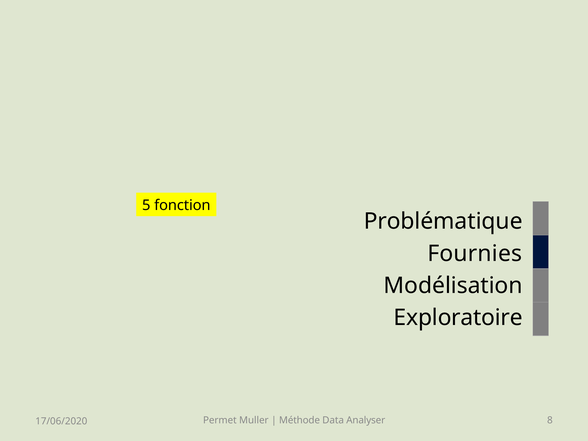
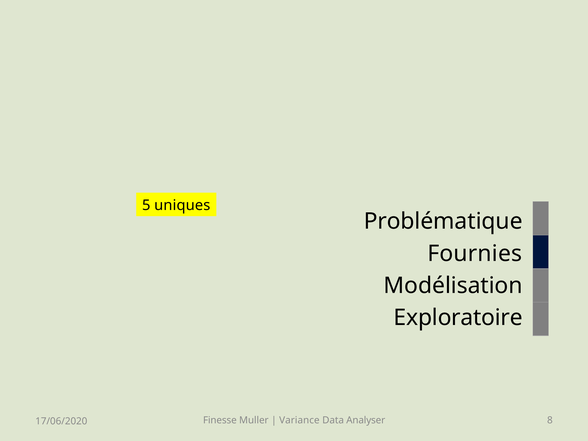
fonction: fonction -> uniques (182, 205)
Permet: Permet -> Finesse (220, 420)
Méthode: Méthode -> Variance (299, 420)
